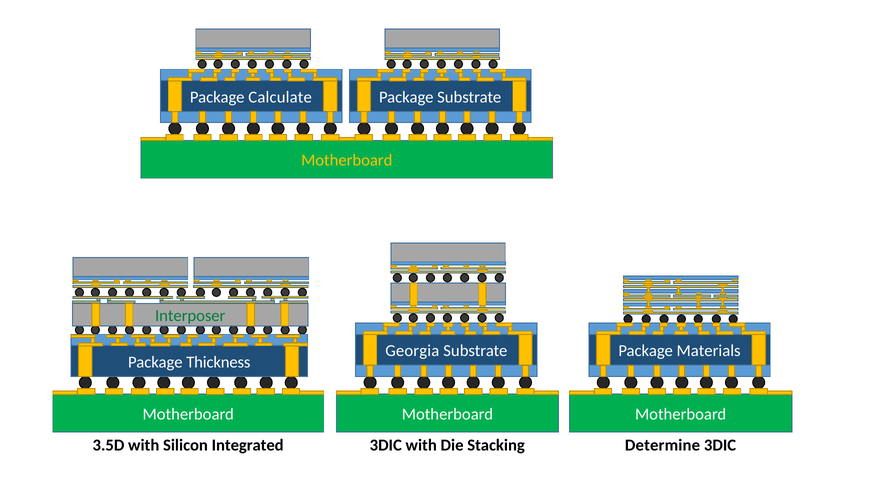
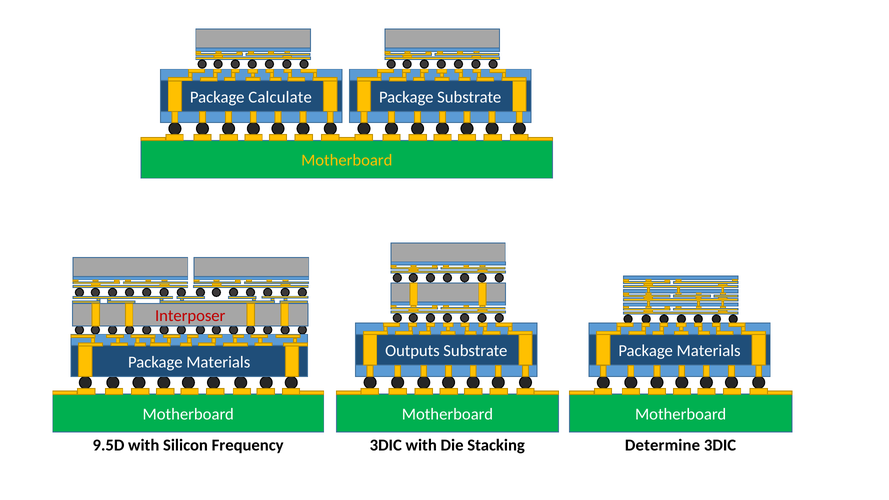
Interposer colour: green -> red (190, 316)
Georgia: Georgia -> Outputs (412, 351)
Thickness: Thickness -> Materials (218, 362)
3.5D: 3.5D -> 9.5D (108, 445)
Integrated: Integrated -> Frequency (248, 445)
